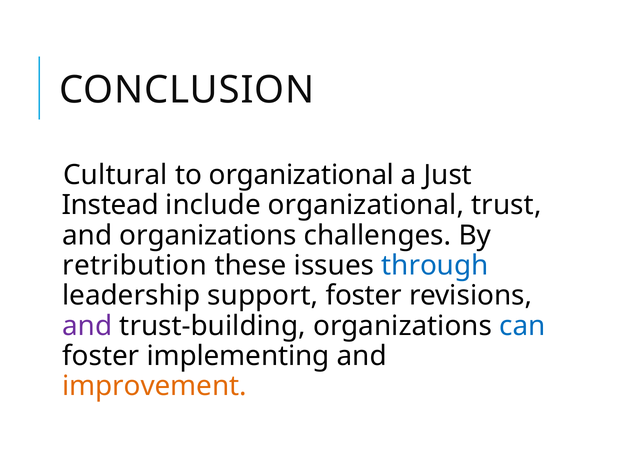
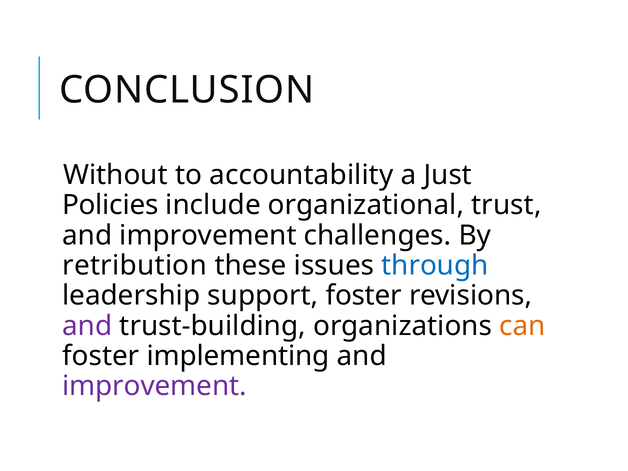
Cultural: Cultural -> Without (115, 175)
to organizational: organizational -> accountability (301, 175)
Instead: Instead -> Policies (110, 205)
organizations: organizations -> improvement (208, 235)
can colour: blue -> orange (523, 326)
improvement colour: orange -> purple (154, 386)
